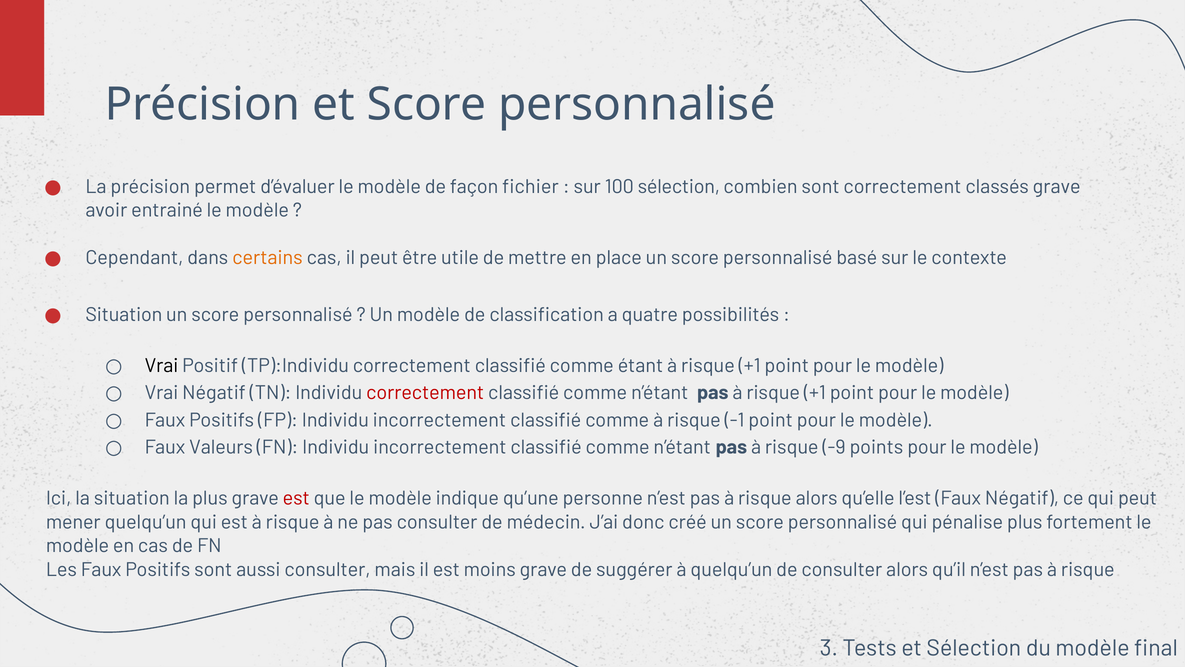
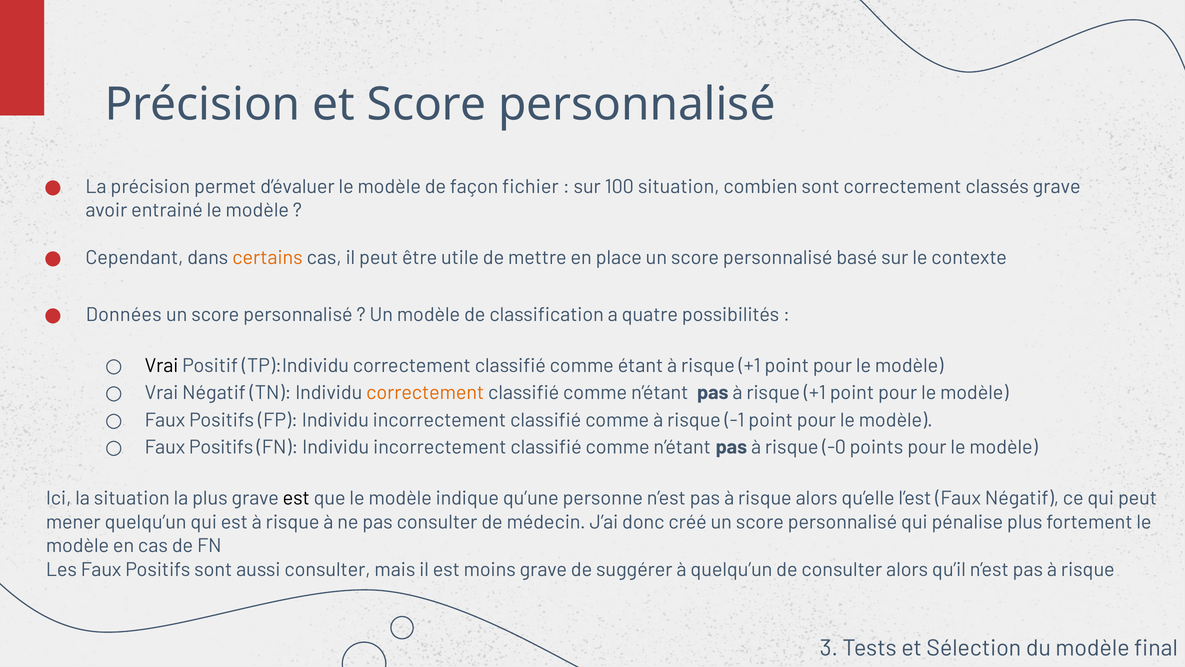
100 sélection: sélection -> situation (679, 186)
Situation: Situation -> Données (124, 314)
correctement colour: red -> orange (425, 393)
Valeurs: Valeurs -> Positifs (221, 447)
-9: -9 -> -0 (834, 447)
est colour: red -> black (296, 498)
